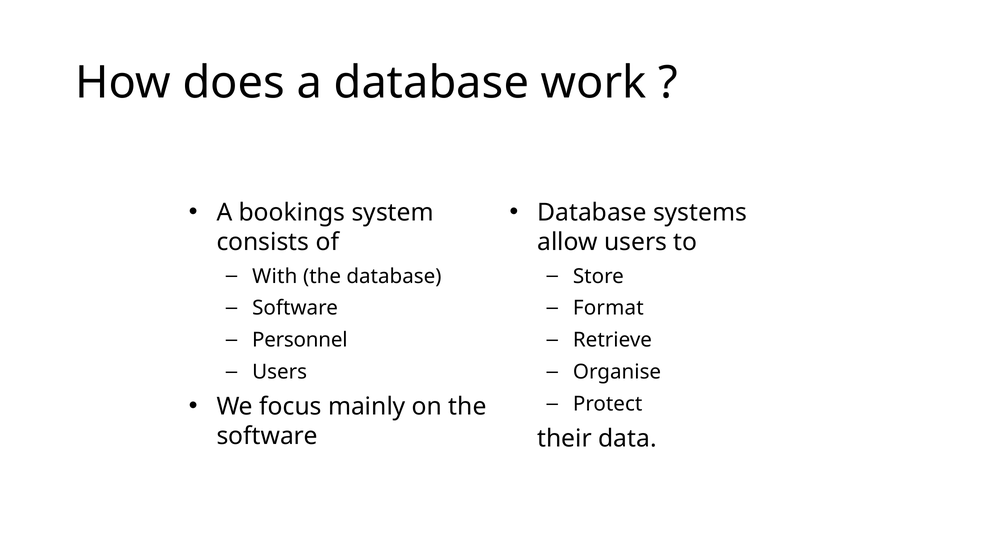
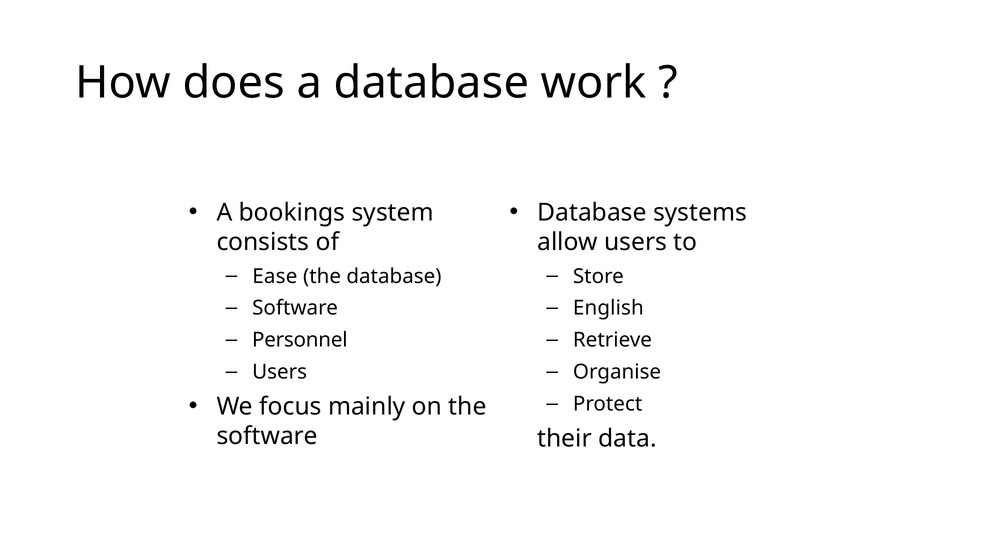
With: With -> Ease (275, 276)
Format: Format -> English (608, 308)
